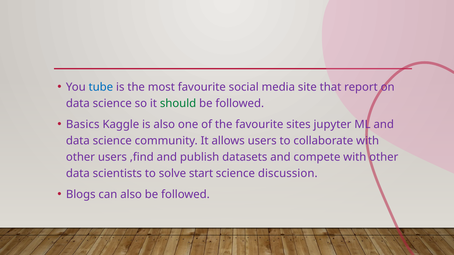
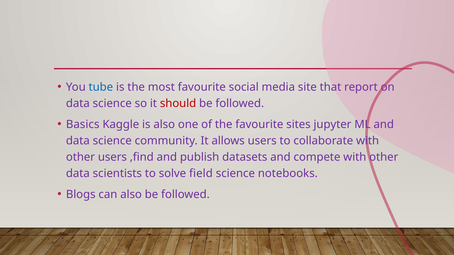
should colour: green -> red (178, 103)
start: start -> field (201, 174)
discussion: discussion -> notebooks (288, 174)
